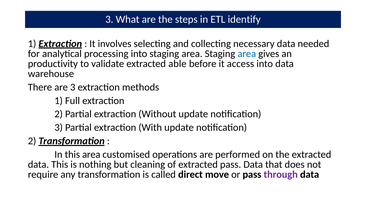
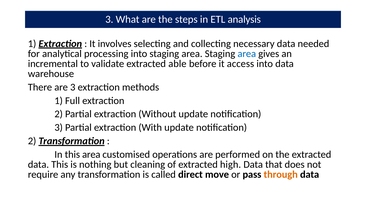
identify: identify -> analysis (244, 19)
productivity: productivity -> incremental (53, 64)
extracted pass: pass -> high (231, 164)
through colour: purple -> orange (281, 174)
